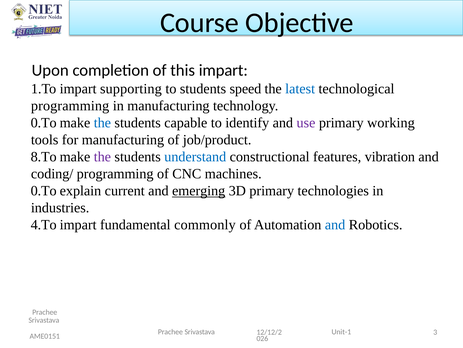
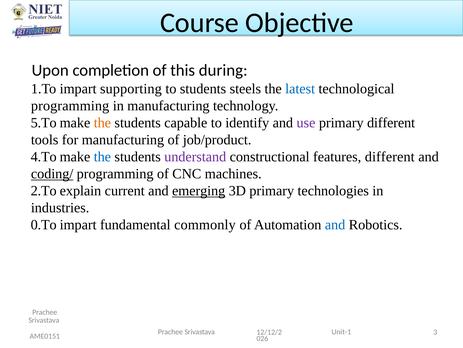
this impart: impart -> during (223, 70)
speed: speed -> steels (245, 89)
0.To: 0.To -> 5.To (44, 123)
the colour: blue -> orange (102, 123)
primary working: working -> different (391, 123)
8.To: 8.To -> 4.To (44, 157)
the colour: purple -> blue (102, 157)
understand colour: blue -> purple (195, 157)
features vibration: vibration -> different (390, 157)
coding/ underline: none -> present (52, 173)
0.To: 0.To -> 2.To (44, 190)
4.To: 4.To -> 0.To (44, 224)
